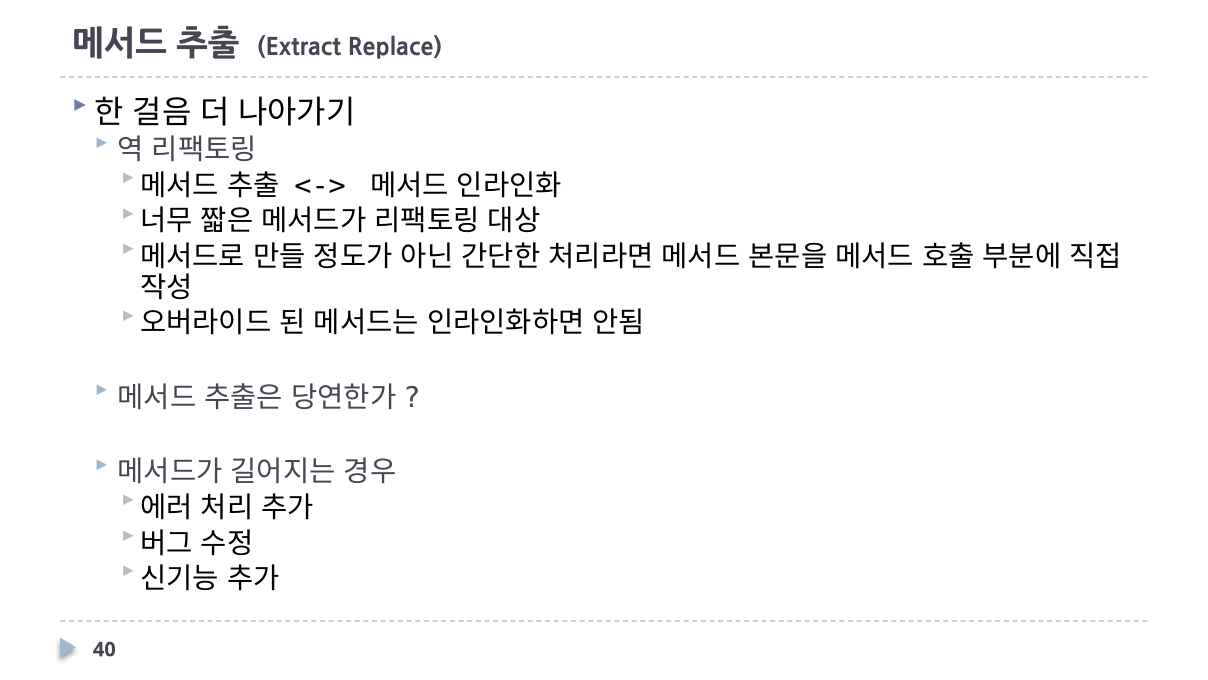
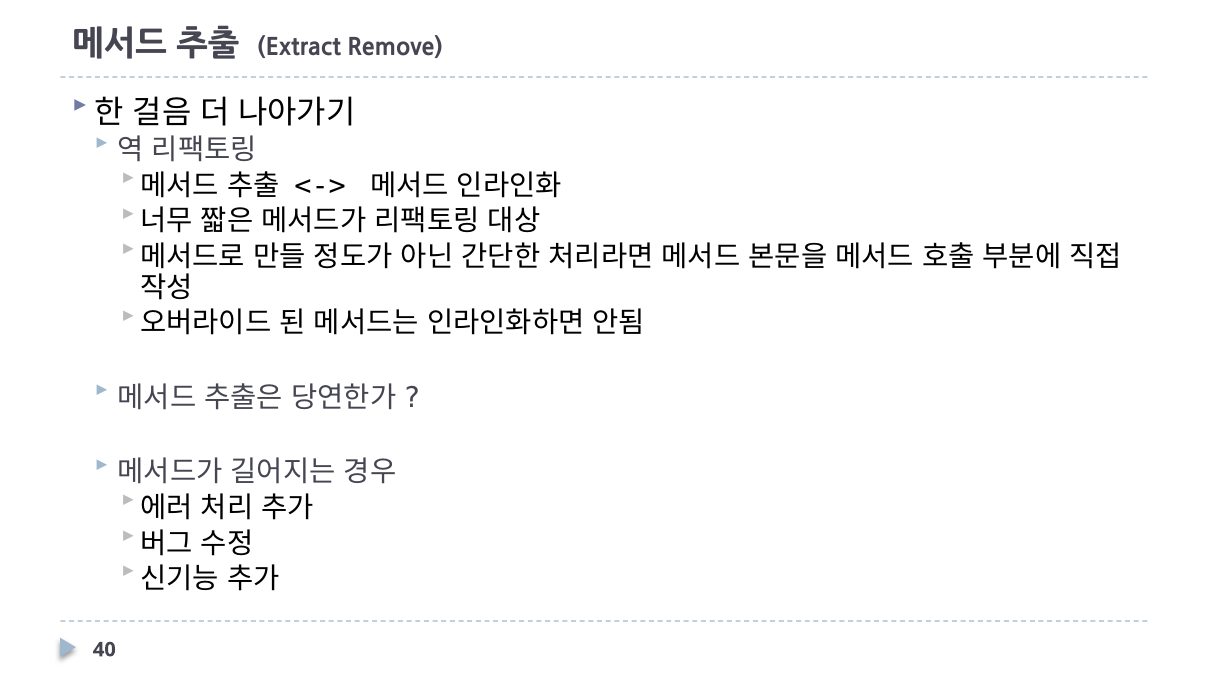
Replace: Replace -> Remove (395, 48)
